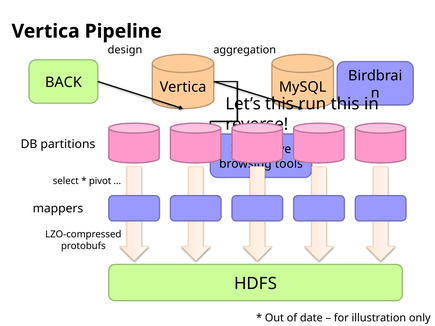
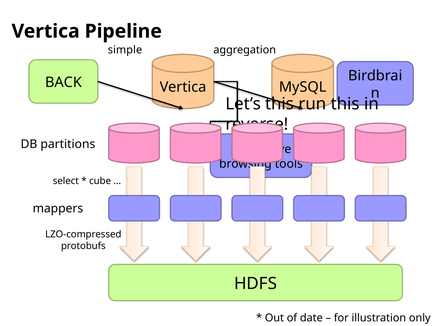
design: design -> simple (125, 50)
pivot: pivot -> cube (100, 181)
